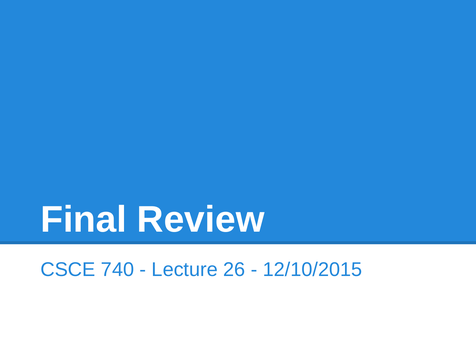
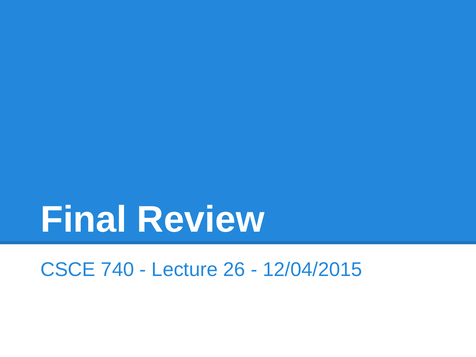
12/10/2015: 12/10/2015 -> 12/04/2015 (313, 270)
